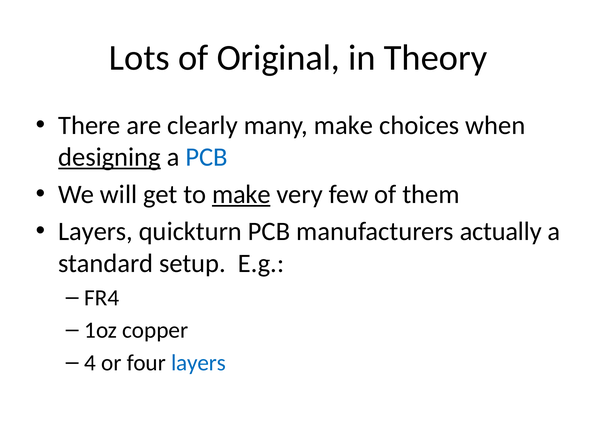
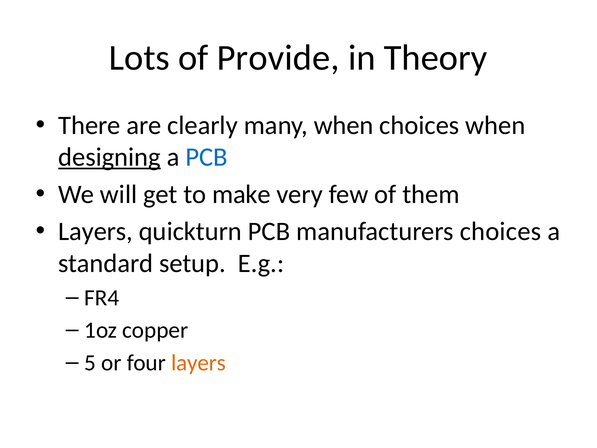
Original: Original -> Provide (278, 58)
many make: make -> when (344, 125)
make underline: present -> none (241, 194)
manufacturers actually: actually -> choices (500, 231)
4: 4 -> 5 (90, 363)
layers colour: blue -> orange (198, 363)
